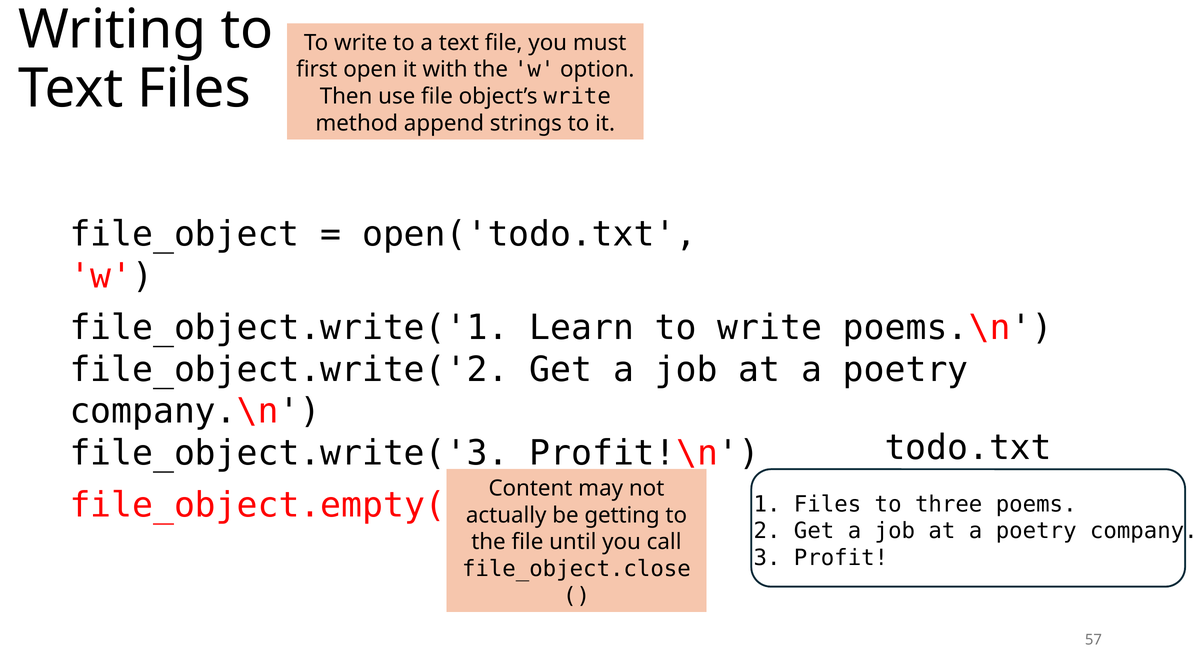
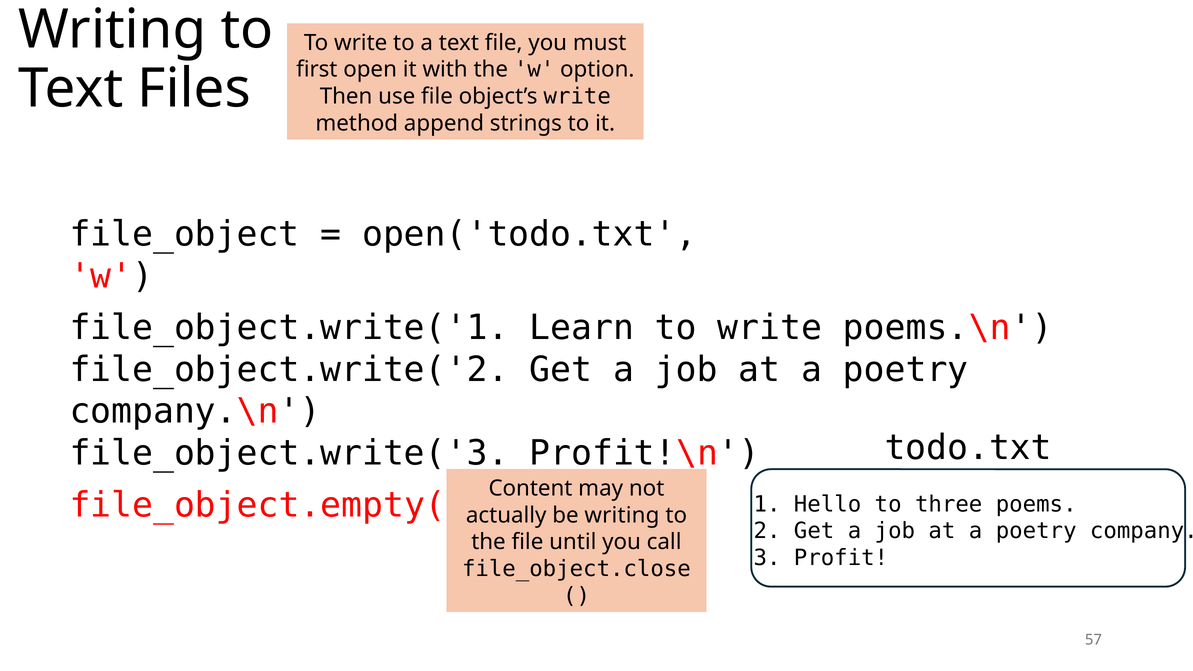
1 Files: Files -> Hello (828, 504)
be getting: getting -> writing (622, 515)
